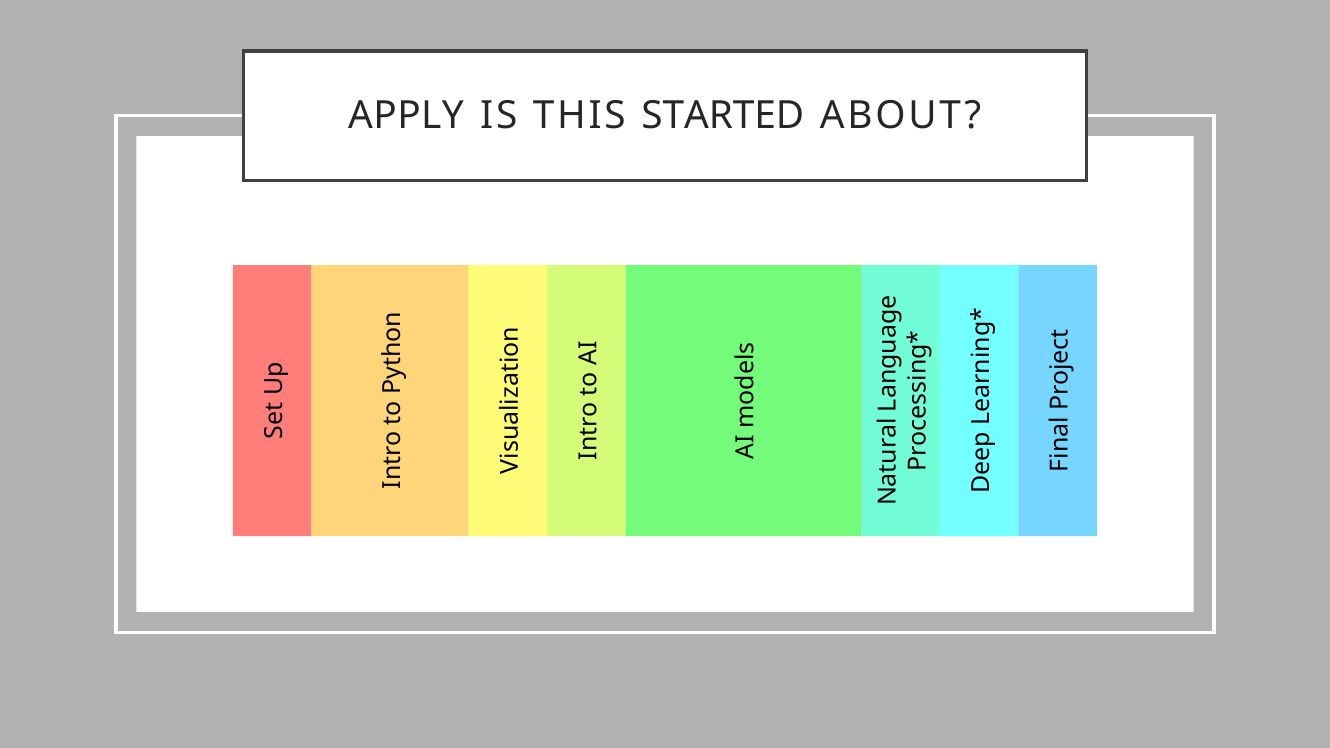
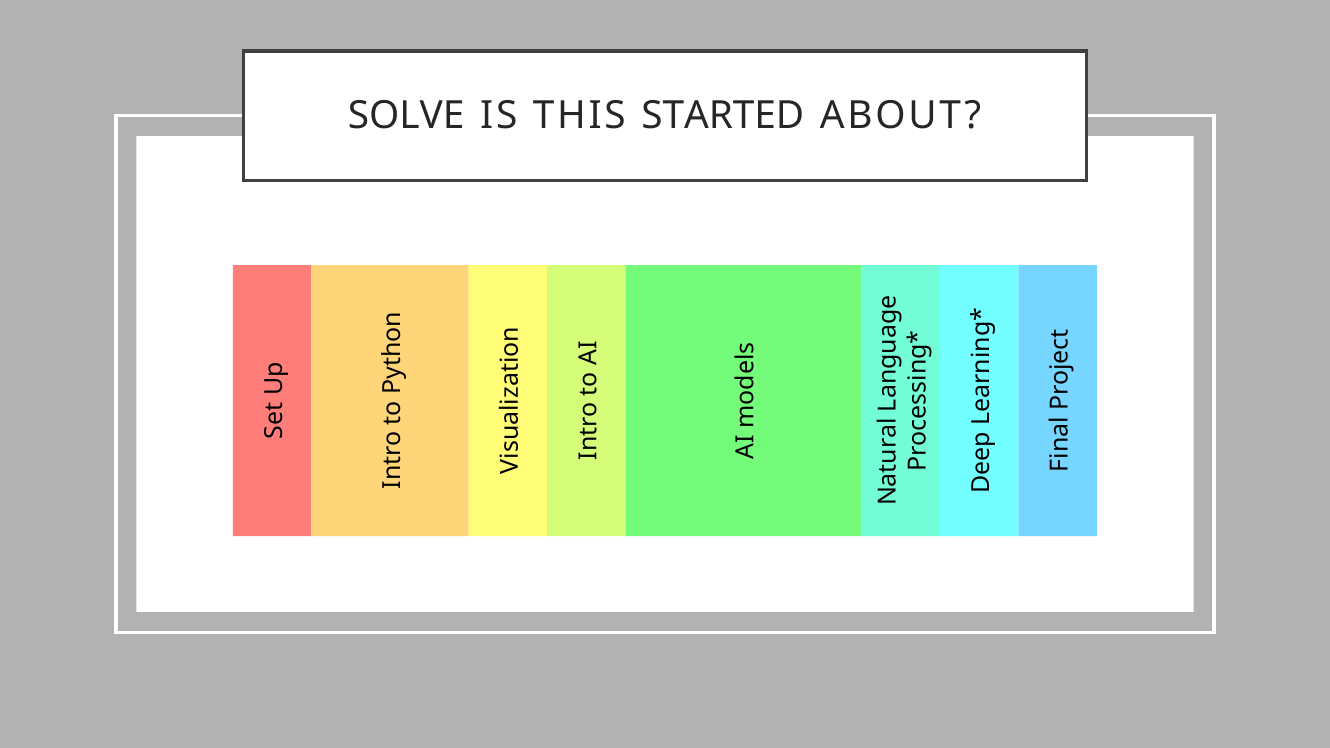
APPLY: APPLY -> SOLVE (406, 116)
